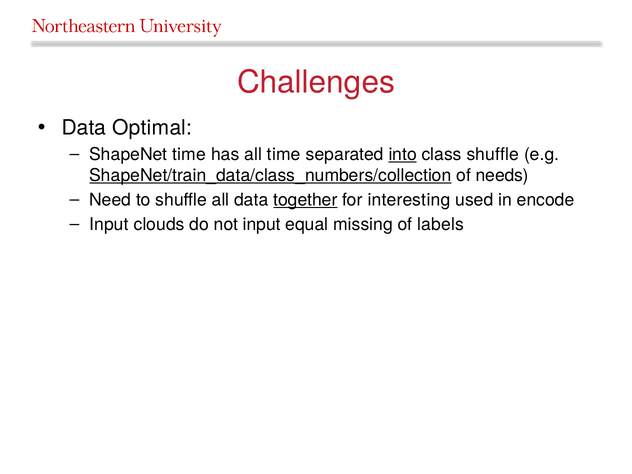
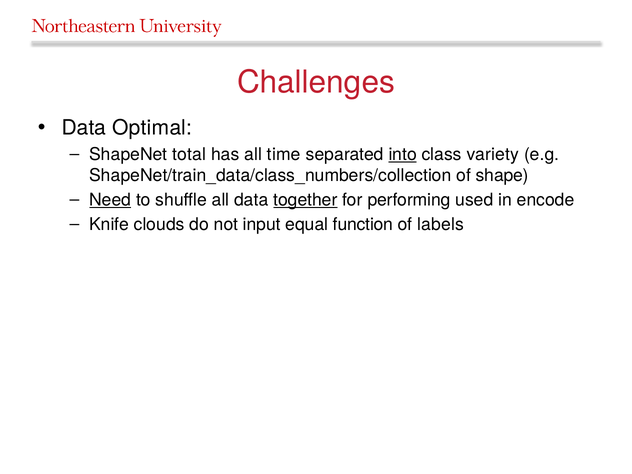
ShapeNet time: time -> total (189, 154)
class shuffle: shuffle -> variety (493, 154)
ShapeNet/train_data/class_numbers/collection underline: present -> none (270, 175)
needs: needs -> shape (502, 175)
Need underline: none -> present (110, 200)
interesting: interesting -> performing (409, 200)
Input: Input -> Knife (109, 225)
missing: missing -> function (363, 225)
